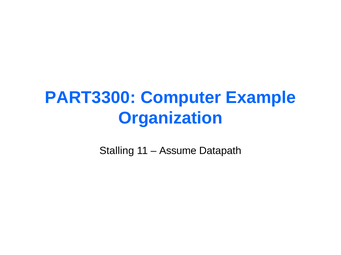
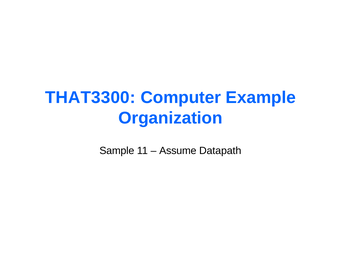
PART3300: PART3300 -> THAT3300 (90, 98)
Stalling: Stalling -> Sample (117, 151)
